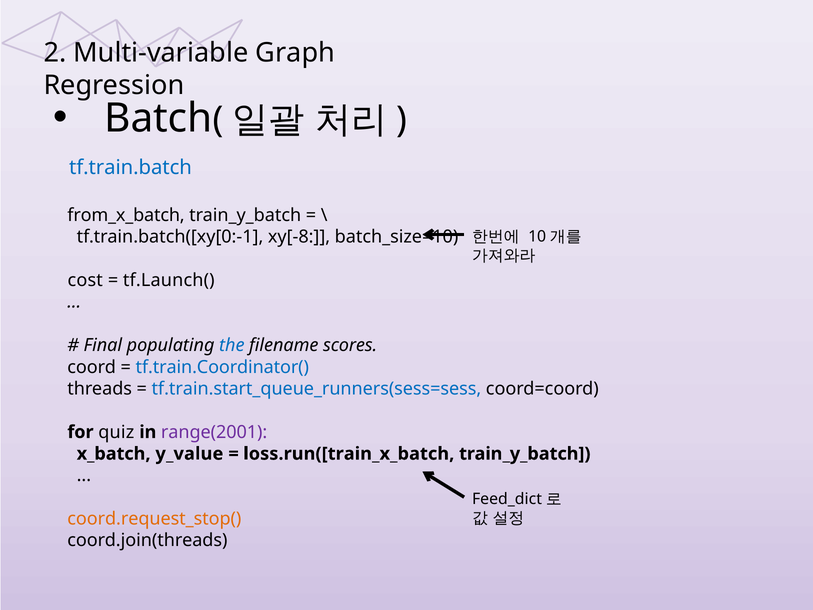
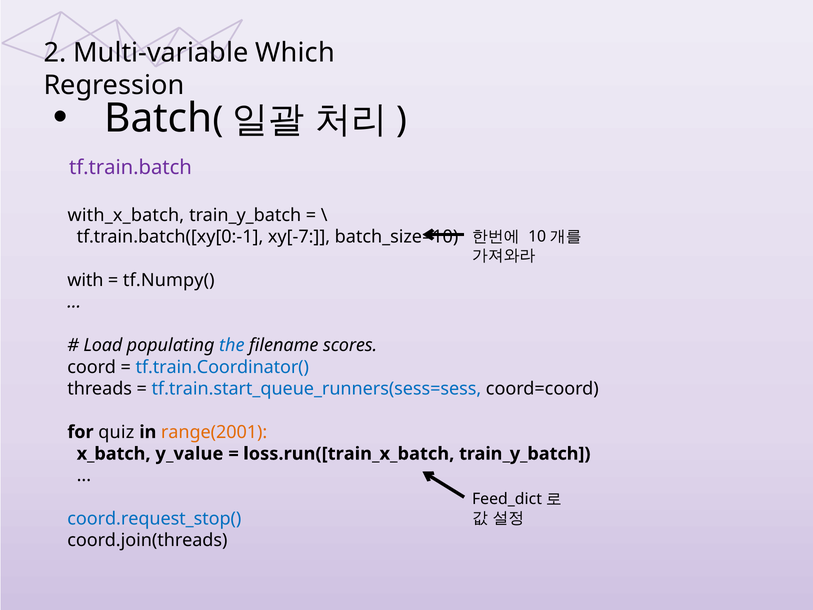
Graph: Graph -> Which (295, 53)
tf.train.batch colour: blue -> purple (130, 168)
from_x_batch: from_x_batch -> with_x_batch (126, 215)
xy[-8: xy[-8 -> xy[-7 (299, 237)
cost: cost -> with (85, 280)
tf.Launch(: tf.Launch( -> tf.Numpy( (169, 280)
Final: Final -> Load (103, 345)
range(2001 colour: purple -> orange (214, 432)
coord.request_stop( colour: orange -> blue (154, 519)
